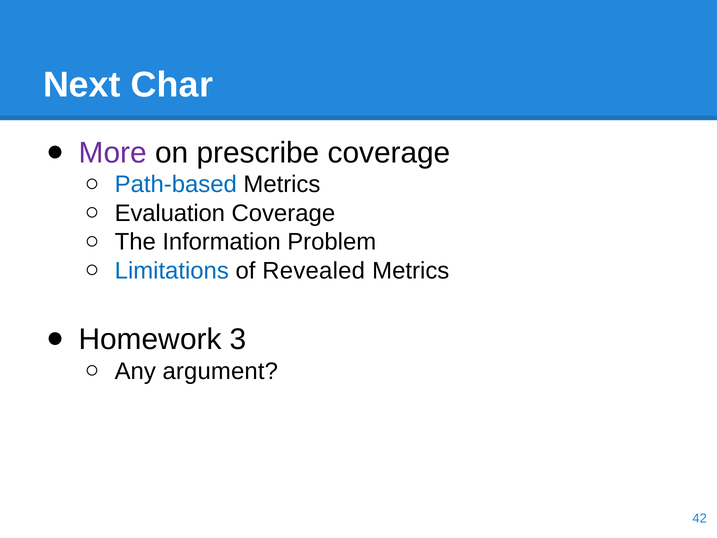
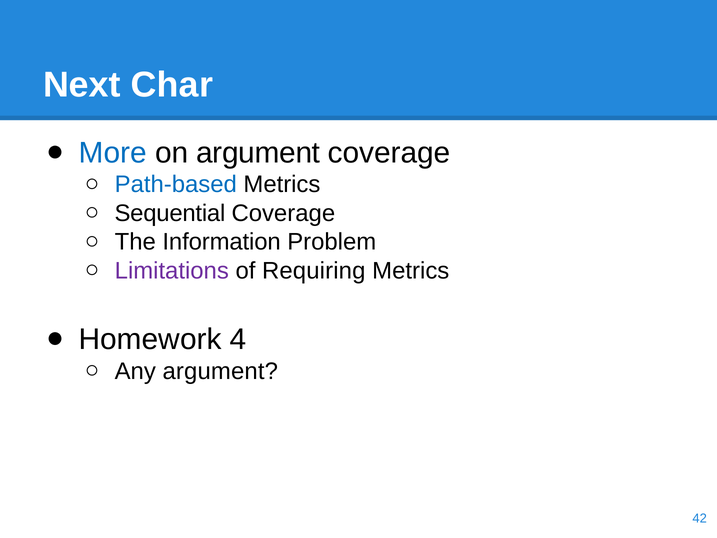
More colour: purple -> blue (113, 153)
on prescribe: prescribe -> argument (258, 153)
Evaluation: Evaluation -> Sequential (170, 213)
Limitations colour: blue -> purple (172, 271)
Revealed: Revealed -> Requiring (314, 271)
3: 3 -> 4 (238, 339)
